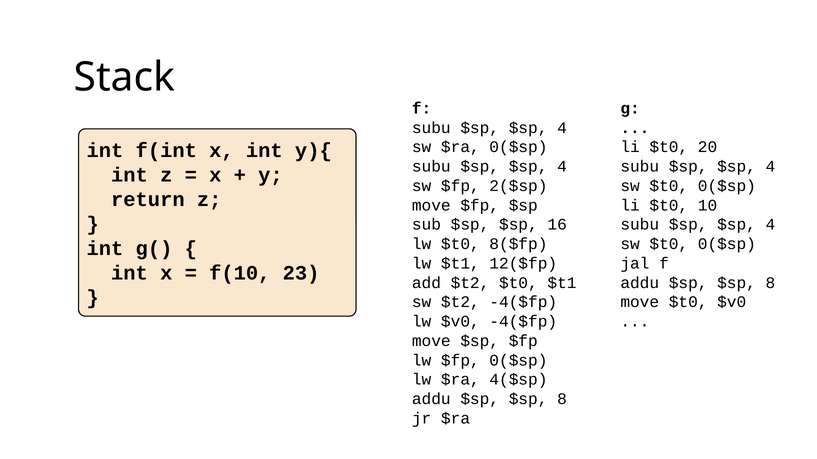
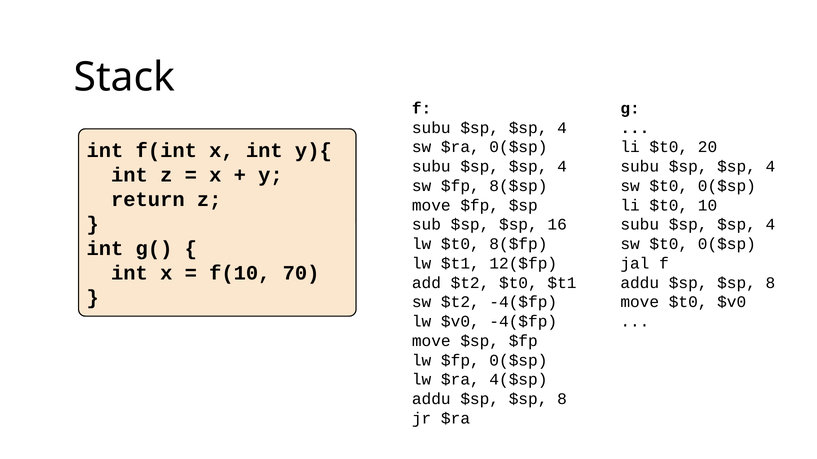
2($sp: 2($sp -> 8($sp (518, 186)
23: 23 -> 70 (301, 273)
